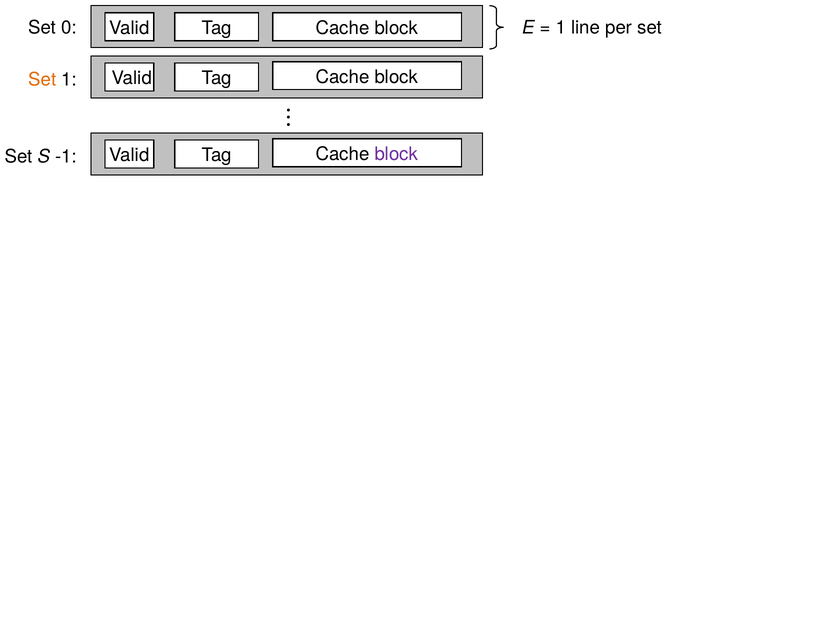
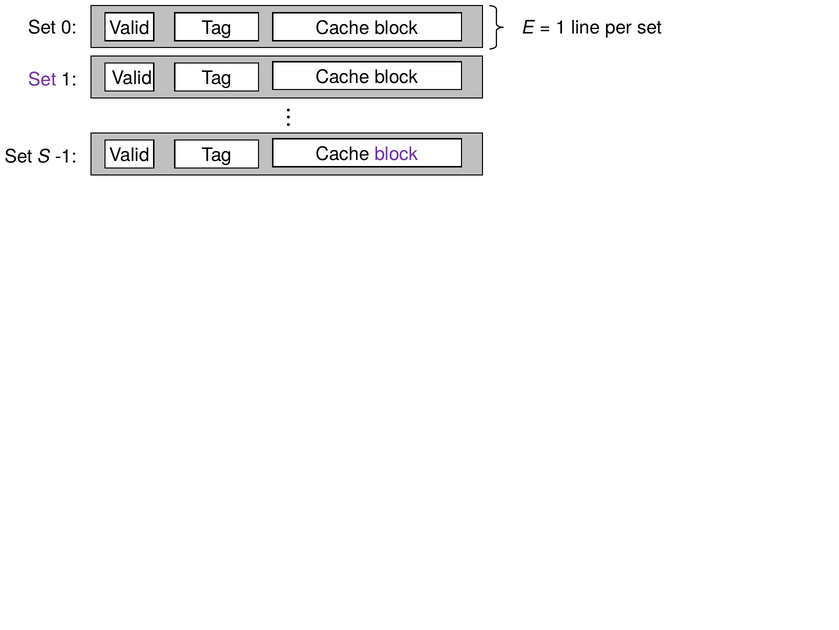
Set colour: orange -> purple (42, 80)
